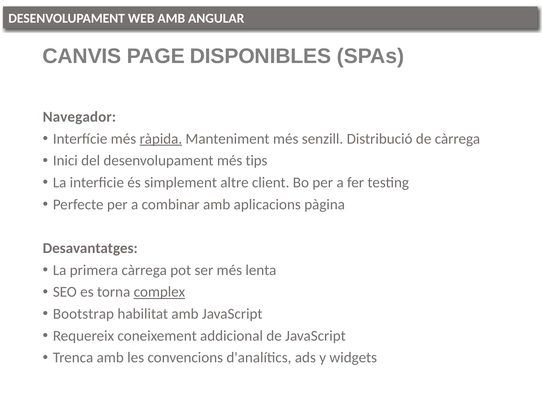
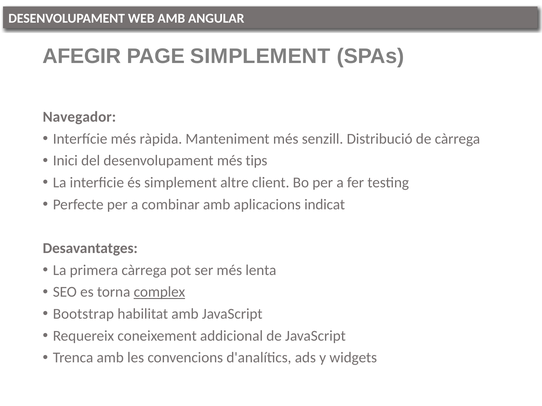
CANVIS: CANVIS -> AFEGIR (82, 56)
PAGE DISPONIBLES: DISPONIBLES -> SIMPLEMENT (260, 56)
ràpida underline: present -> none (161, 139)
pàgina: pàgina -> indicat (325, 205)
